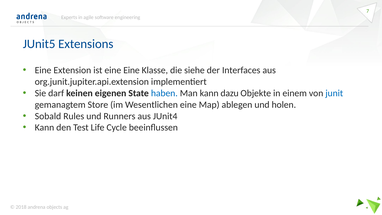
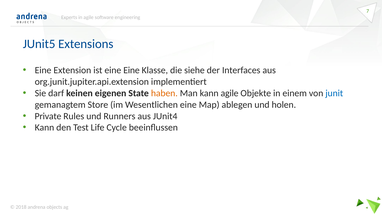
haben colour: blue -> orange (164, 93)
kann dazu: dazu -> agile (230, 93)
Sobald: Sobald -> Private (48, 116)
